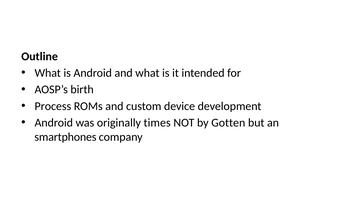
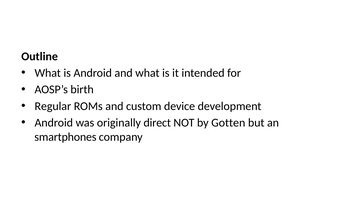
Process: Process -> Regular (53, 106)
times: times -> direct (157, 123)
